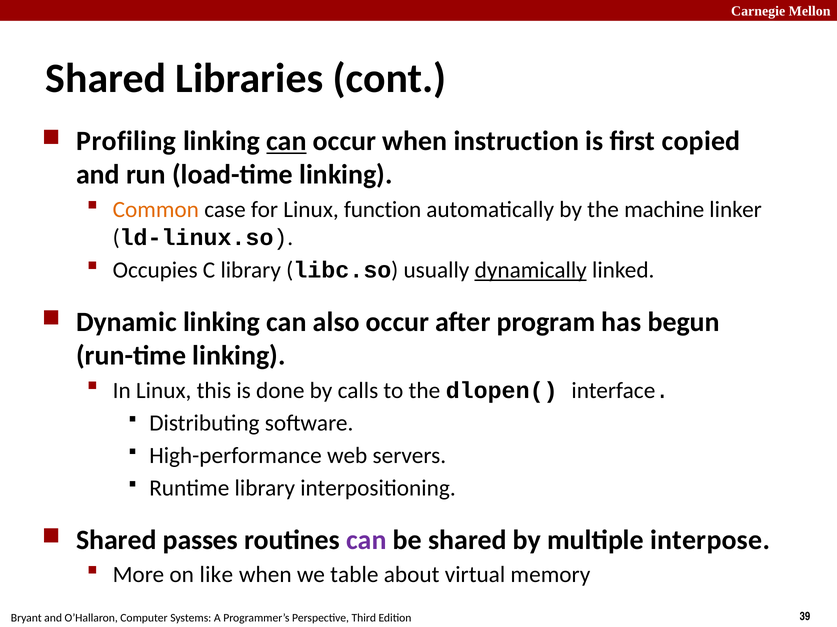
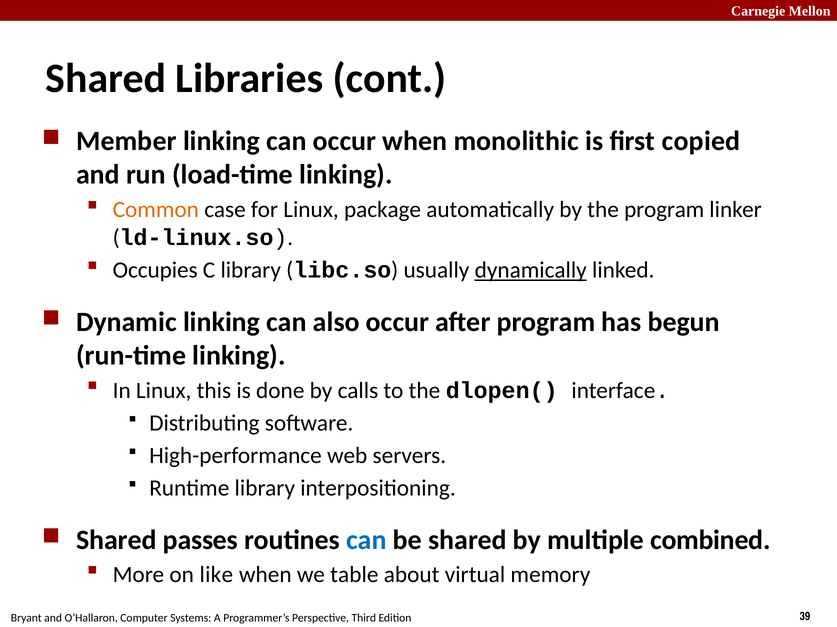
Profiling: Profiling -> Member (126, 141)
can underline: present -> none (287, 141)
instruction: instruction -> monolithic (516, 141)
function: function -> package (383, 210)
the machine: machine -> program (664, 210)
can colour: purple -> blue (366, 540)
interpose: interpose -> combined (710, 540)
